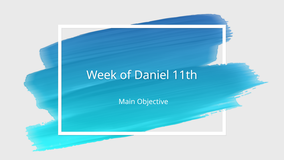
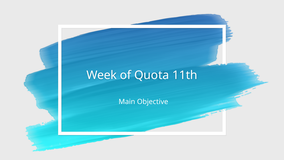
Daniel: Daniel -> Quota (152, 75)
